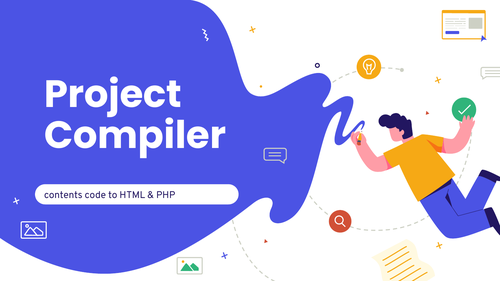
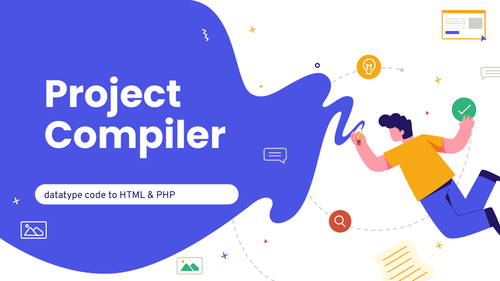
contents: contents -> datatype (63, 195)
